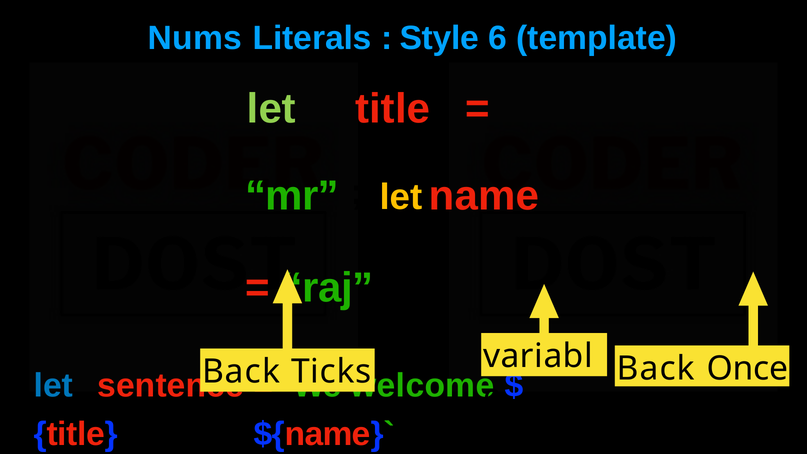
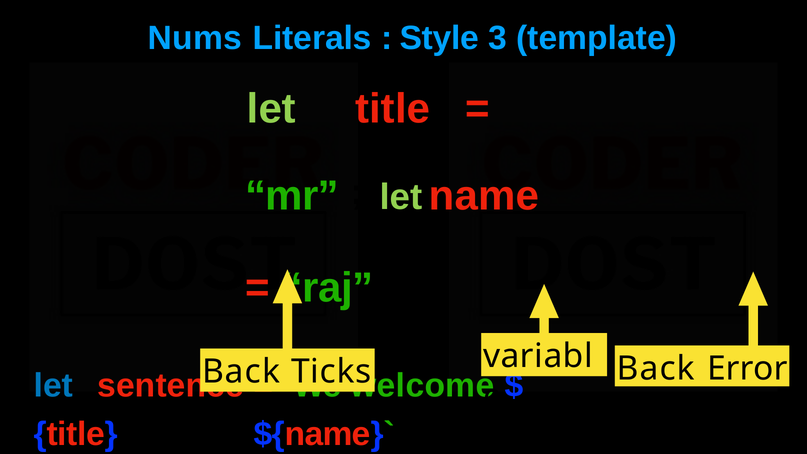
6: 6 -> 3 (498, 38)
let colour: yellow -> light green (401, 197)
Once: Once -> Error (747, 368)
